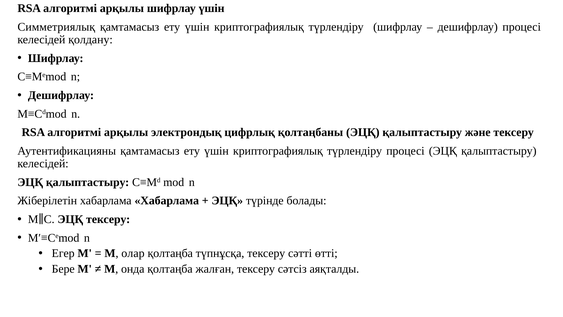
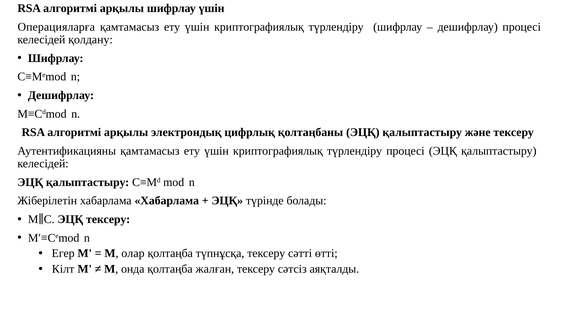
Симметриялық: Симметриялық -> Операцияларға (56, 27)
Бере: Бере -> Кілт (63, 269)
